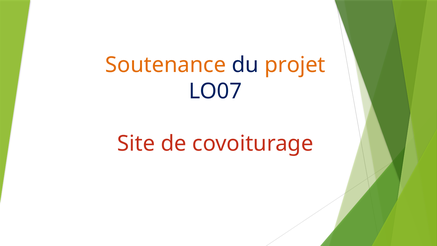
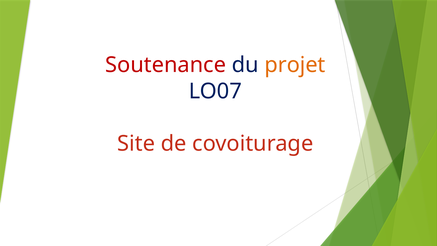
Soutenance colour: orange -> red (166, 65)
